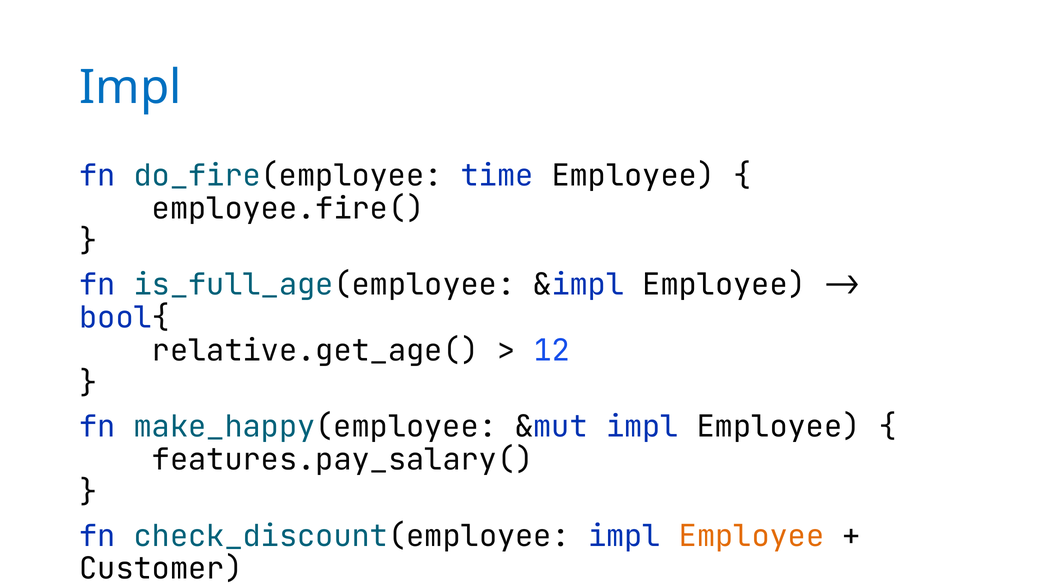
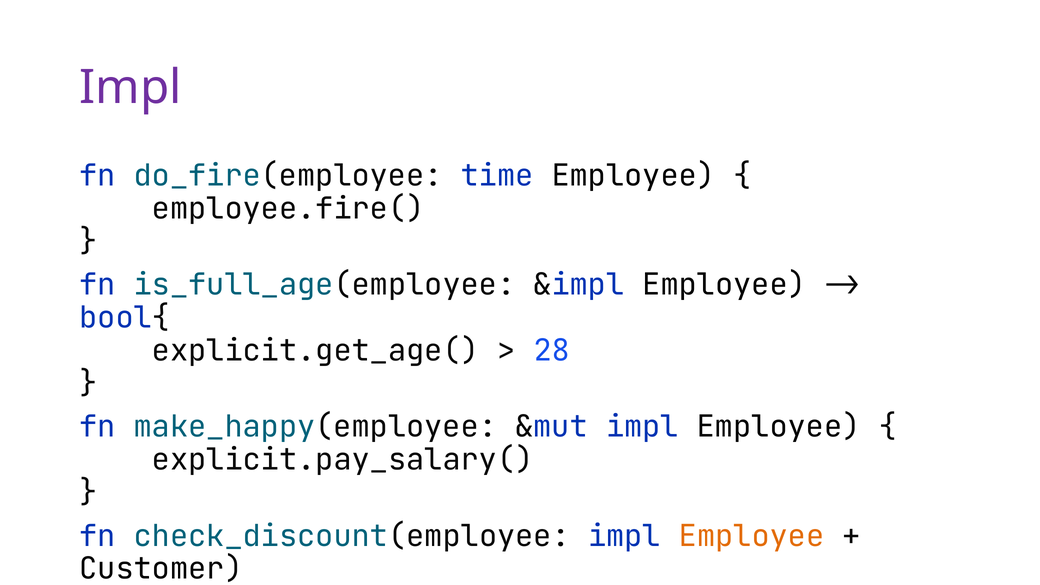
Impl colour: blue -> purple (130, 87)
relative.get_age(: relative.get_age( -> explicit.get_age( (315, 351)
12: 12 -> 28 (552, 351)
features.pay_salary(: features.pay_salary( -> explicit.pay_salary( (343, 460)
